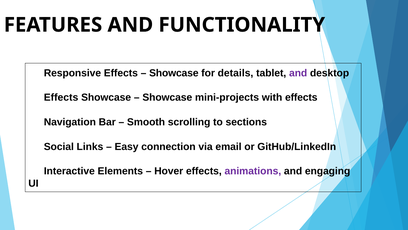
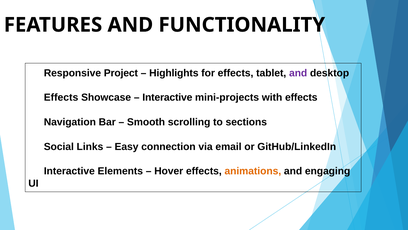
Responsive Effects: Effects -> Project (121, 73)
Showcase: Showcase -> Highlights (174, 73)
for details: details -> effects (236, 73)
Showcase: Showcase -> Interactive (167, 97)
animations colour: purple -> orange (253, 171)
